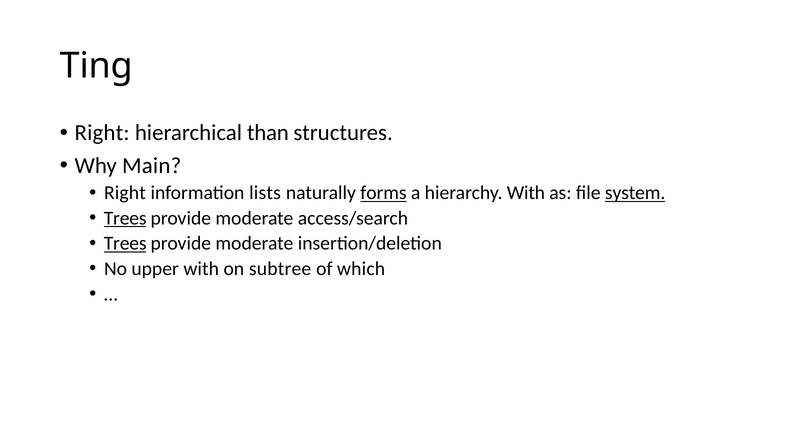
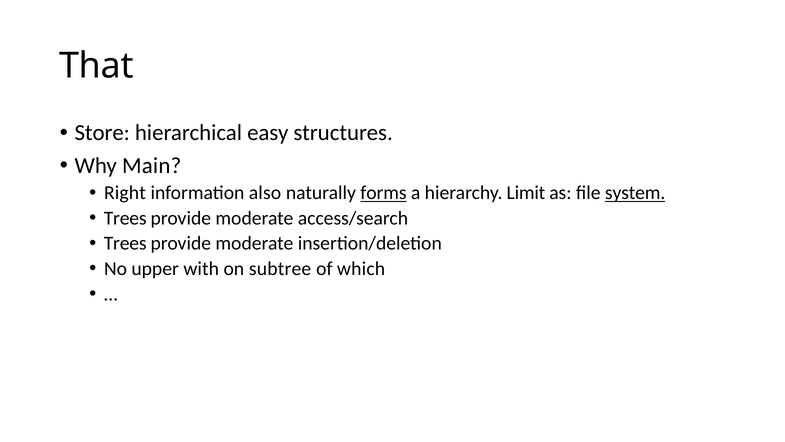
Ting: Ting -> That (96, 66)
Right: Right -> Store (102, 133)
than: than -> easy (268, 133)
lists: lists -> also (265, 193)
hierarchy With: With -> Limit (526, 193)
Trees underline: present -> none (125, 218)
Trees underline: present -> none (125, 243)
